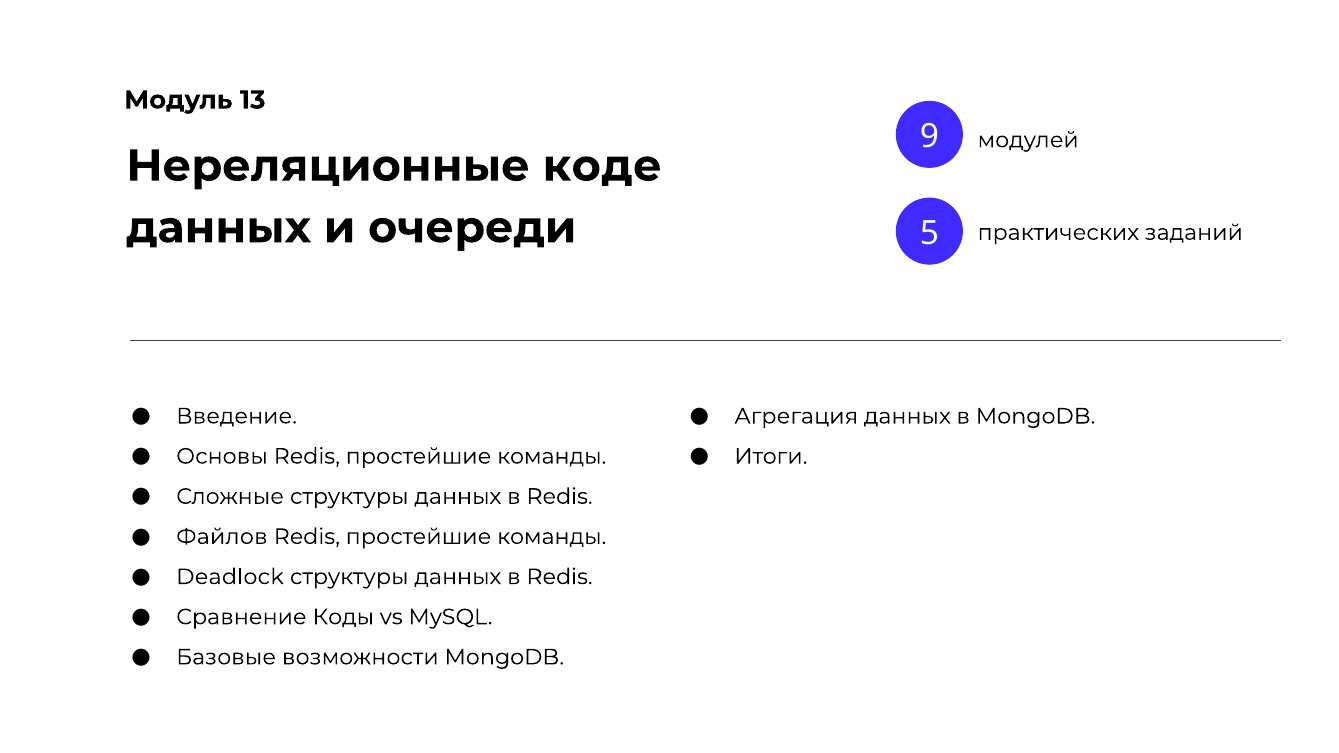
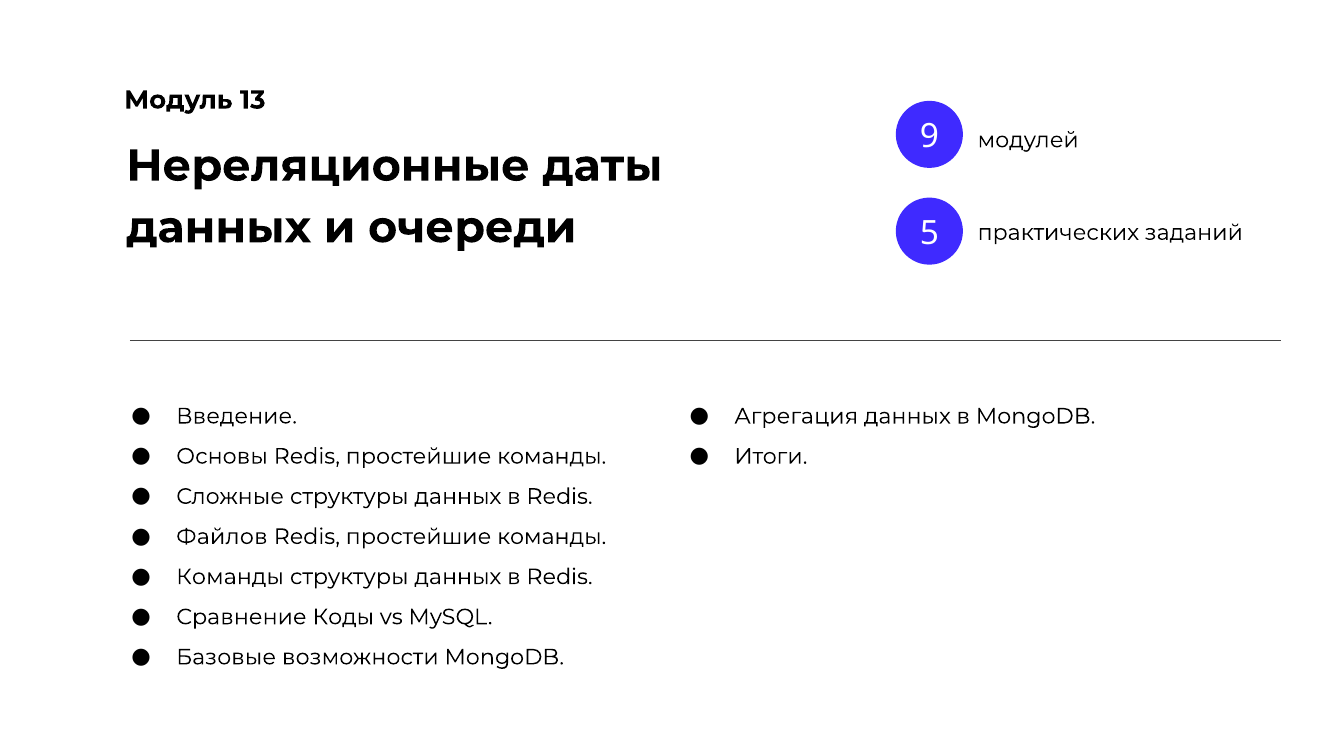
коде: коде -> даты (602, 166)
Deadlock: Deadlock -> Команды (230, 577)
